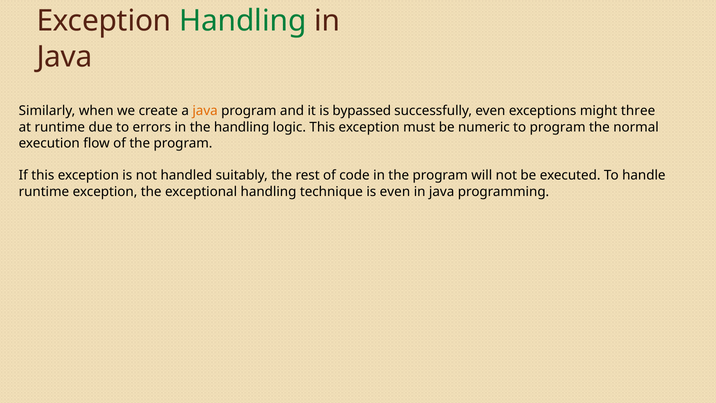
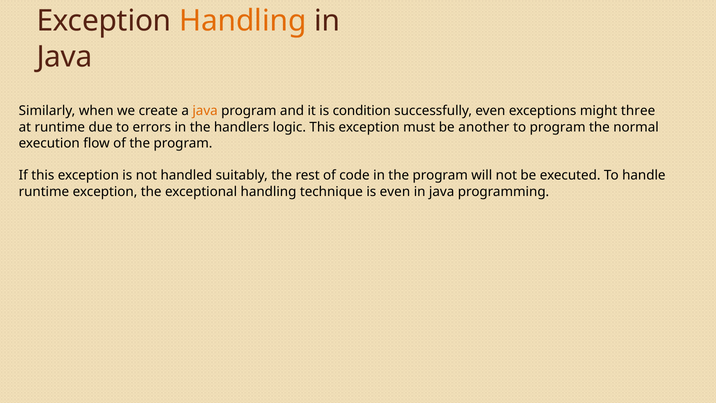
Handling colour: green -> orange (243, 21)
bypassed: bypassed -> condition (362, 111)
the handling: handling -> handlers (242, 127)
numeric: numeric -> another (484, 127)
